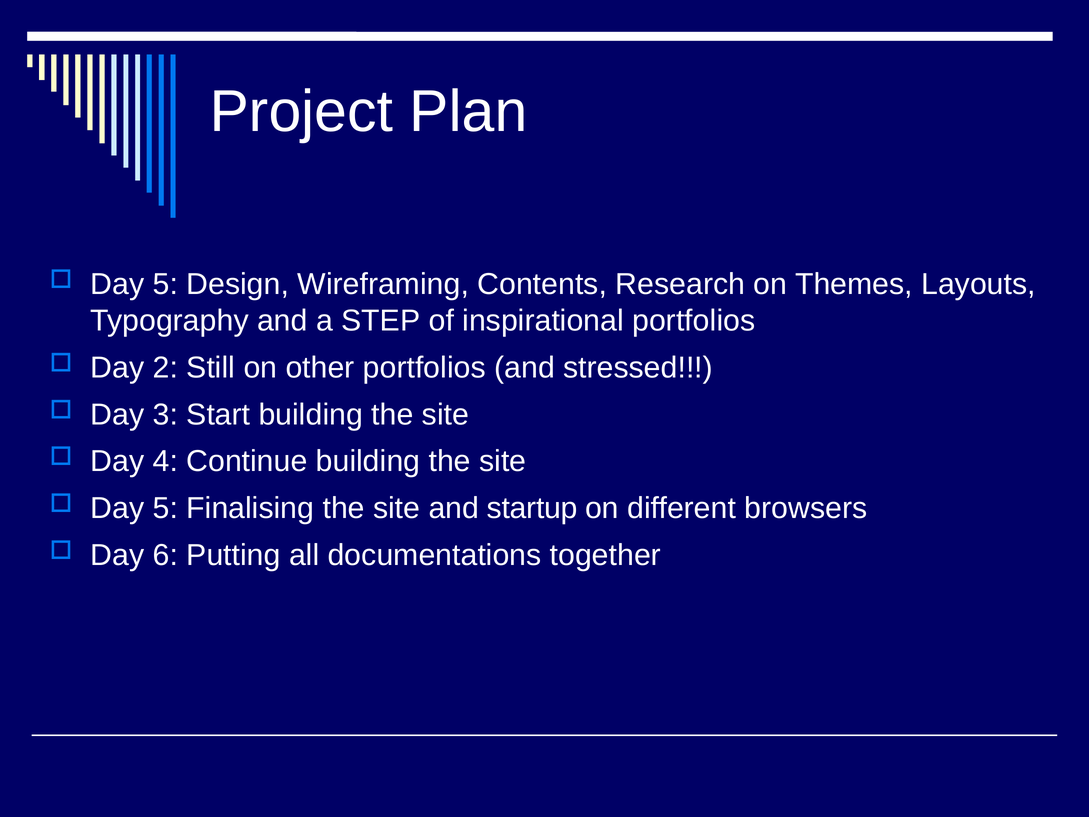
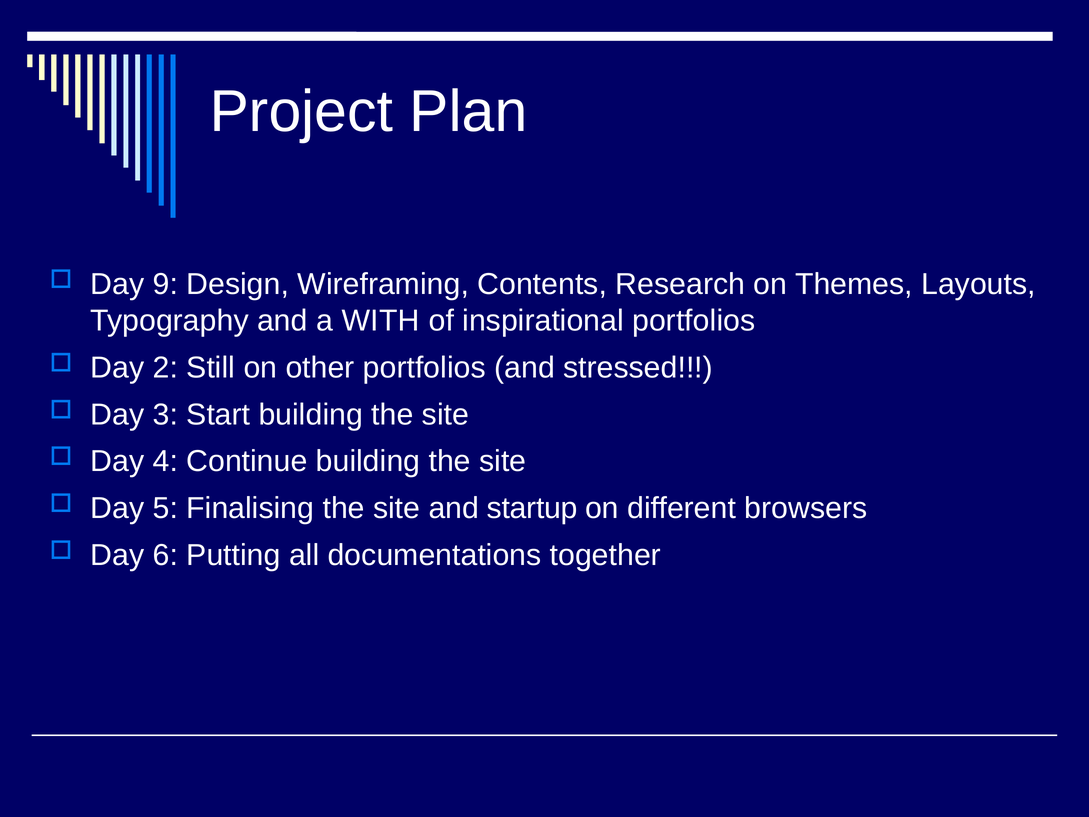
5: 5 -> 9 (165, 284)
STEP: STEP -> WITH (381, 321)
